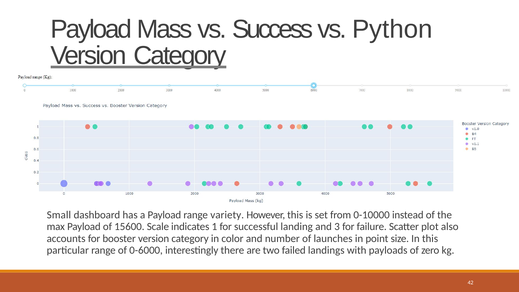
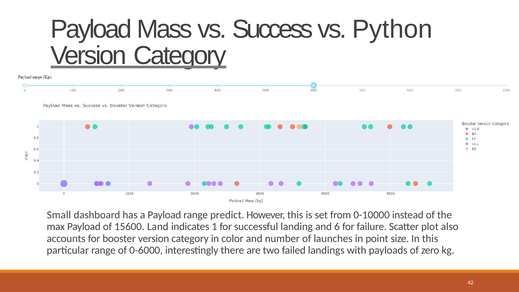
variety: variety -> predict (227, 215)
Scale: Scale -> Land (158, 227)
3: 3 -> 6 (337, 227)
